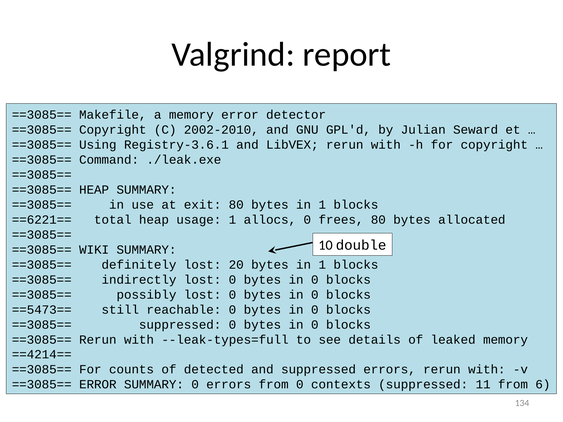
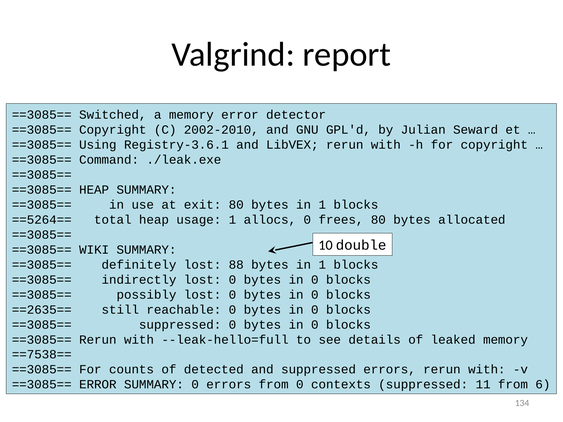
Makefile: Makefile -> Switched (113, 115)
==6221==: ==6221== -> ==5264== (42, 220)
20: 20 -> 88 (236, 265)
==5473==: ==5473== -> ==2635== (42, 310)
--leak-types=full: --leak-types=full -> --leak-hello=full (225, 340)
==4214==: ==4214== -> ==7538== (42, 355)
